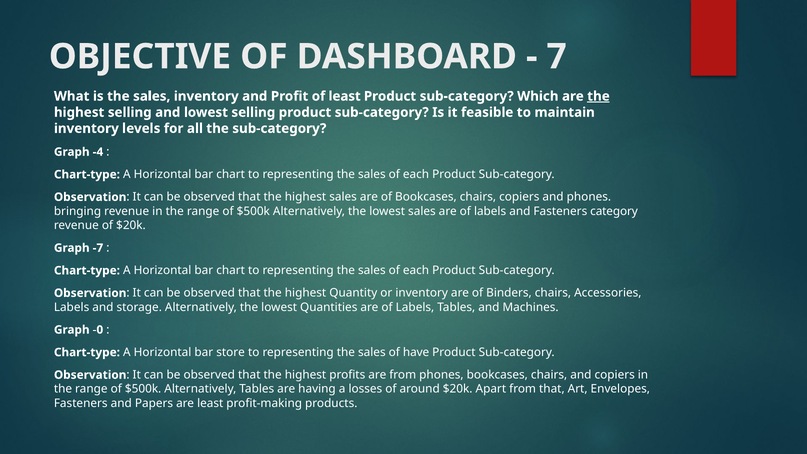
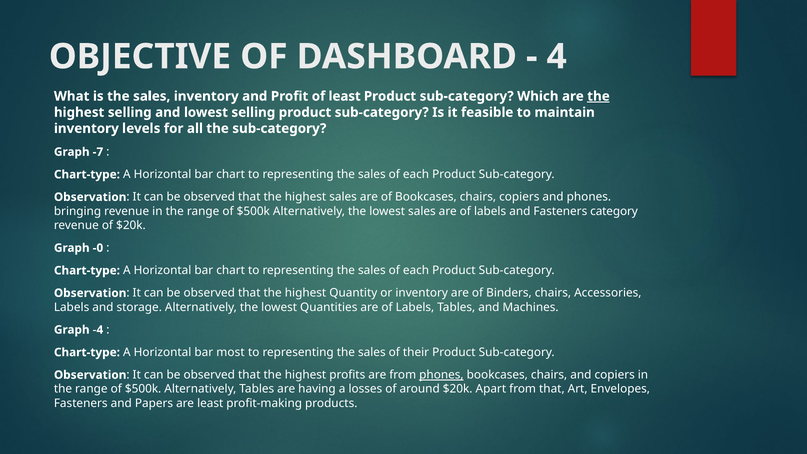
7: 7 -> 4 (557, 57)
-4: -4 -> -7 (98, 152)
-7: -7 -> -0 (98, 248)
-0: -0 -> -4 (98, 330)
store: store -> most (231, 352)
have: have -> their (416, 352)
phones underline: none -> present (441, 375)
